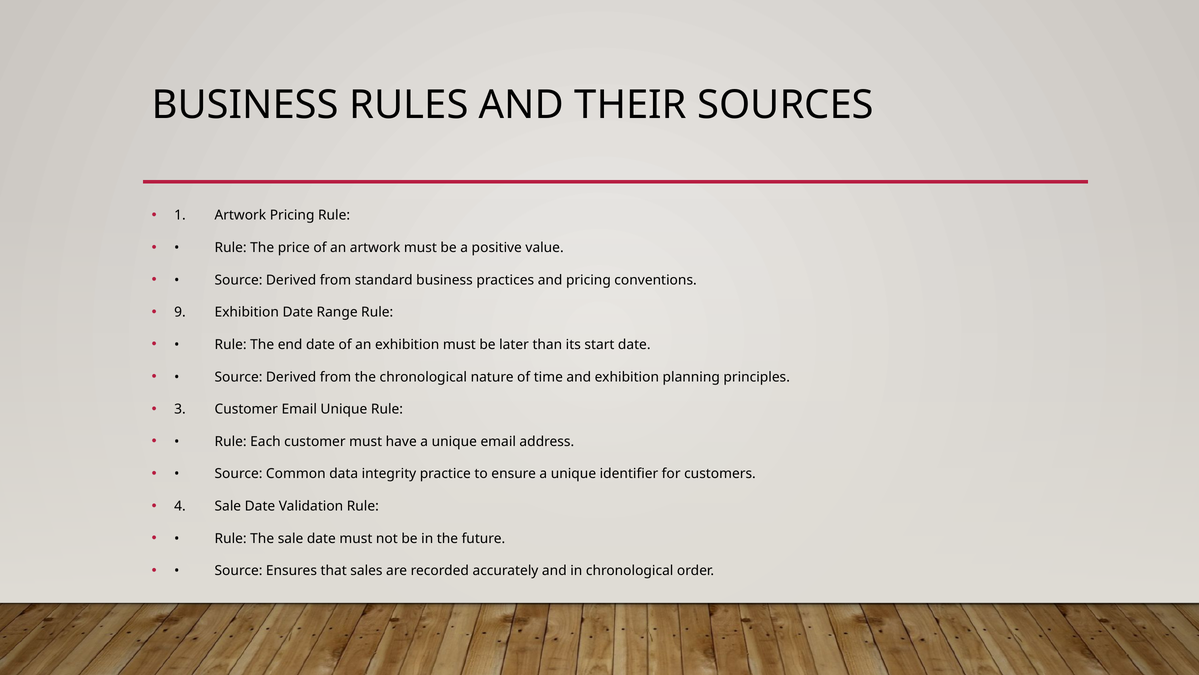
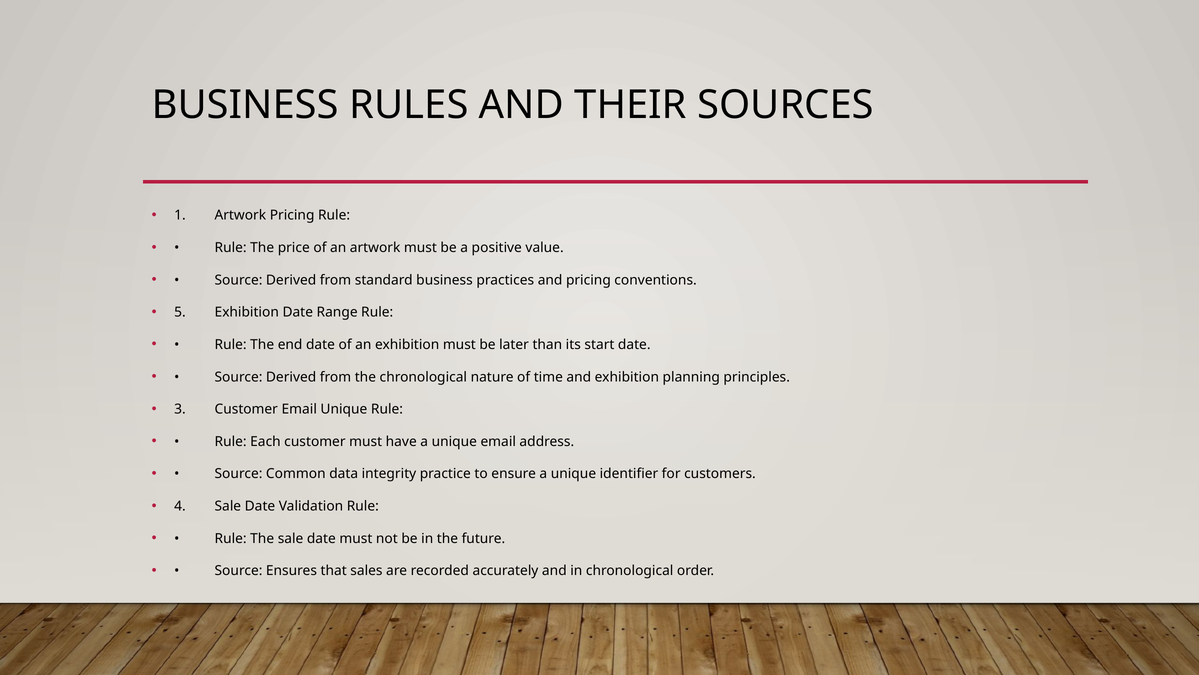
9: 9 -> 5 (180, 312)
